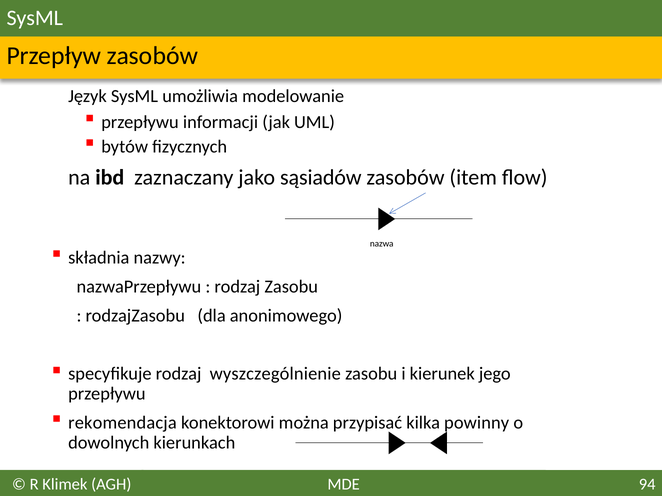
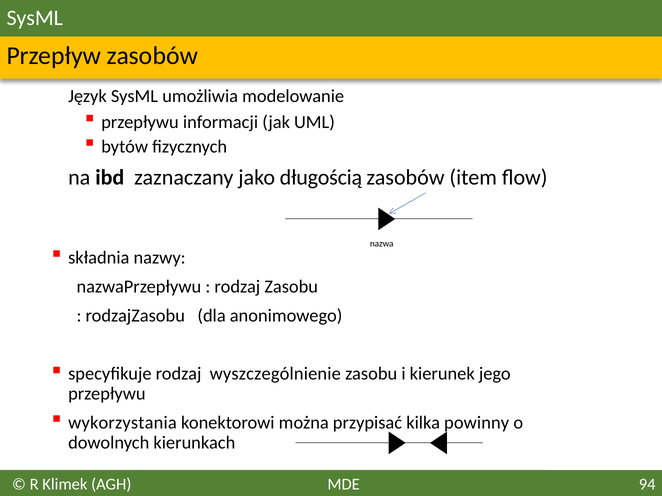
sąsiadów: sąsiadów -> długością (321, 178)
rekomendacja: rekomendacja -> wykorzystania (122, 423)
